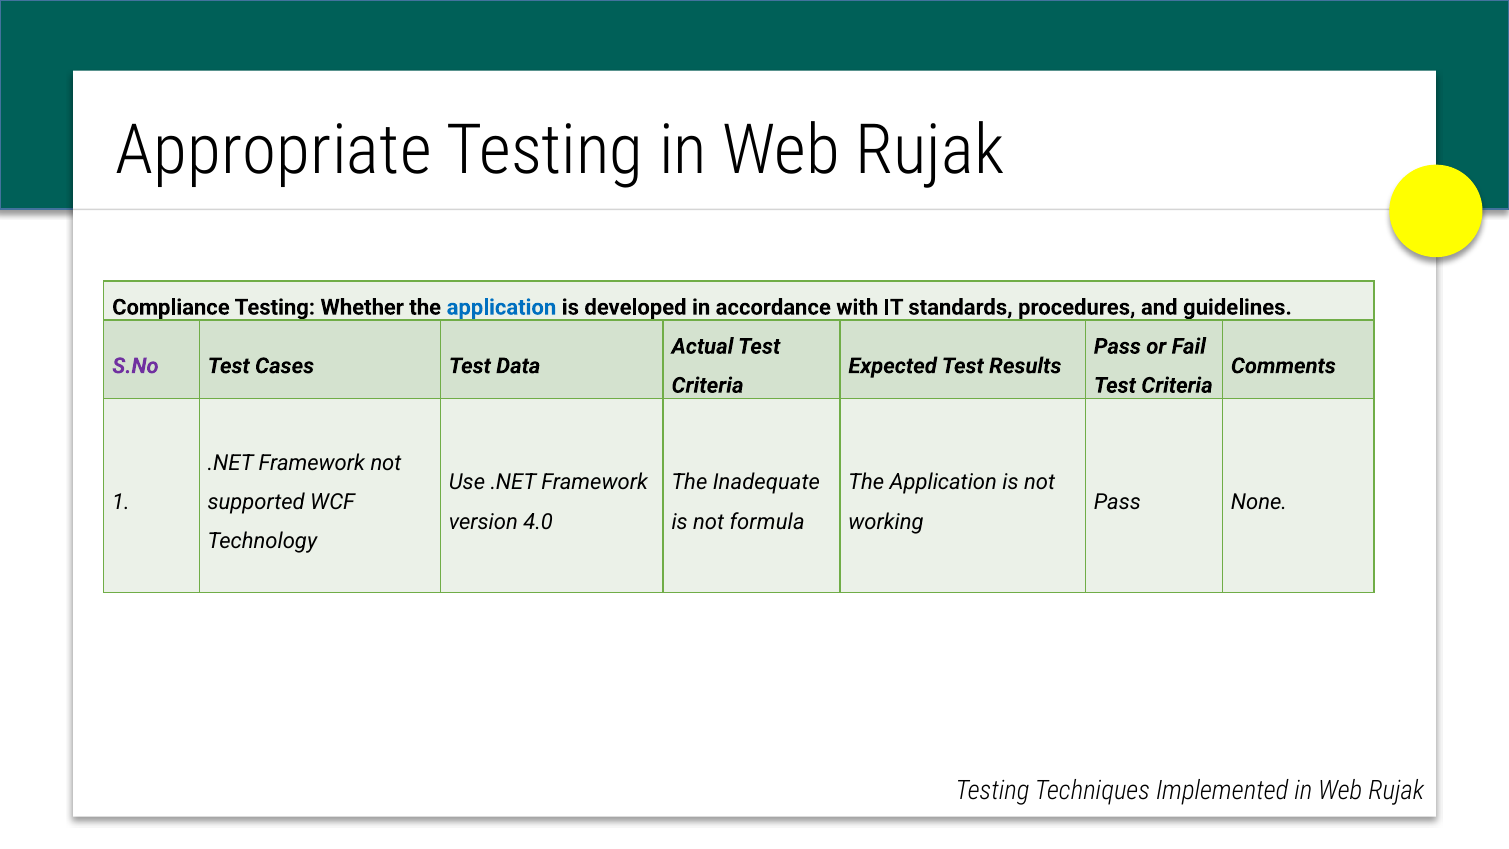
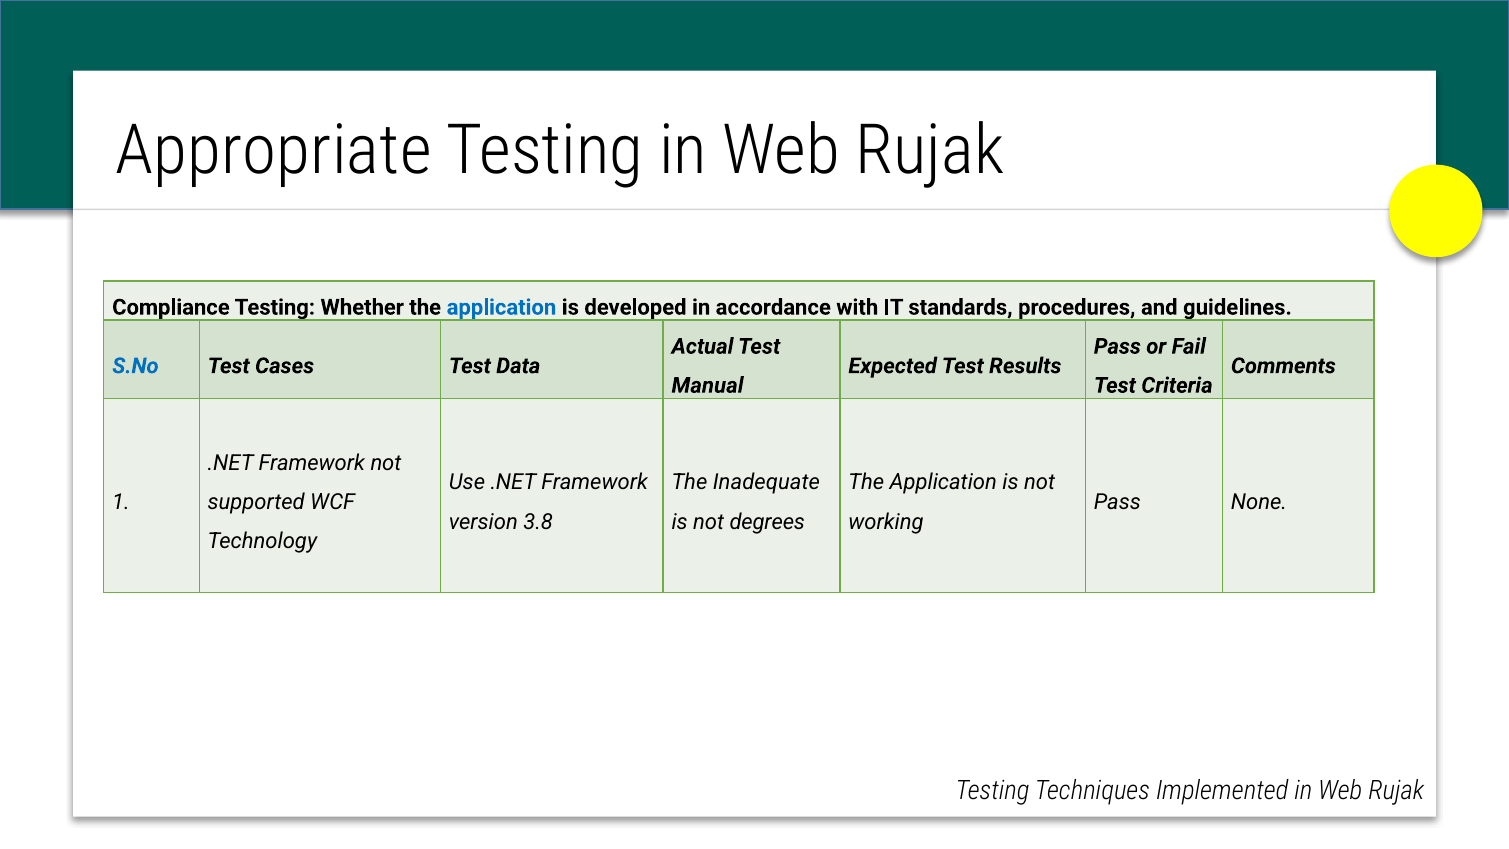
S.No colour: purple -> blue (135, 366)
Criteria: Criteria -> Manual (707, 385)
4.0: 4.0 -> 3.8 (538, 522)
formula: formula -> degrees (767, 522)
